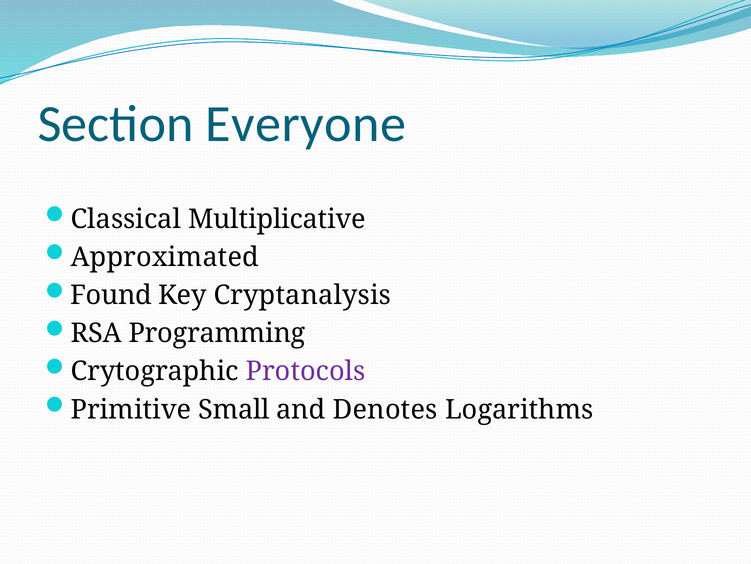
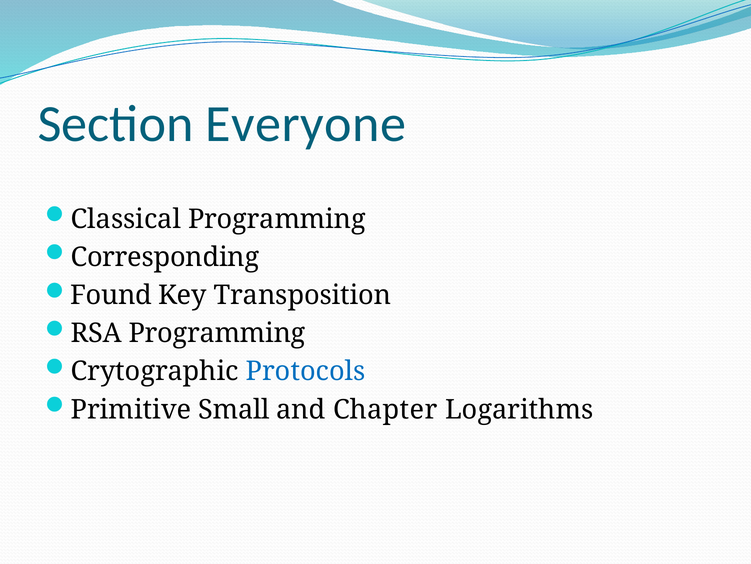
Classical Multiplicative: Multiplicative -> Programming (277, 219)
Approximated: Approximated -> Corresponding (165, 257)
Cryptanalysis: Cryptanalysis -> Transposition (302, 295)
Protocols colour: purple -> blue (306, 371)
Denotes: Denotes -> Chapter (385, 409)
